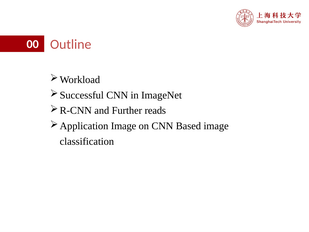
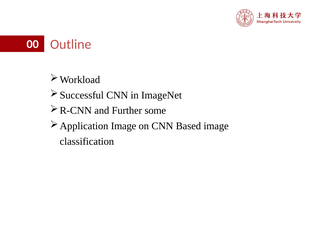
reads: reads -> some (155, 110)
